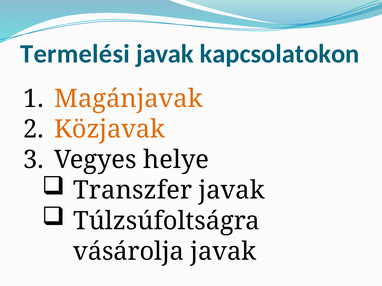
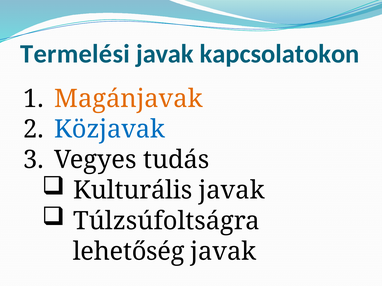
Közjavak colour: orange -> blue (110, 130)
helye: helye -> tudás (176, 160)
Transzfer: Transzfer -> Kulturális (133, 191)
vásárolja: vásárolja -> lehetőség (129, 252)
